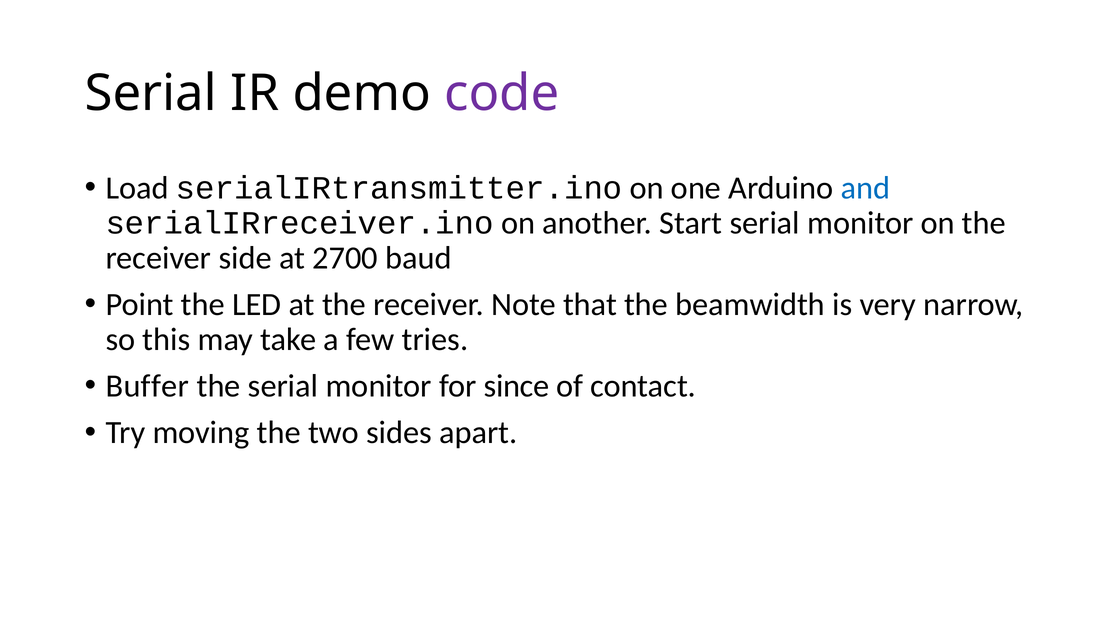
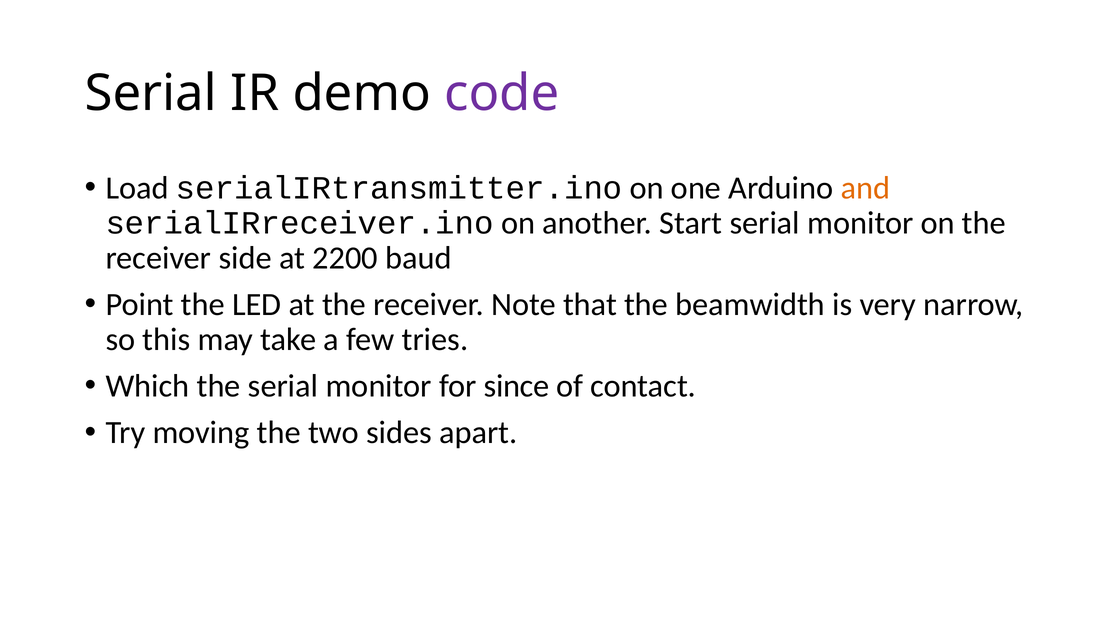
and colour: blue -> orange (865, 188)
2700: 2700 -> 2200 (345, 258)
Buffer: Buffer -> Which (147, 386)
